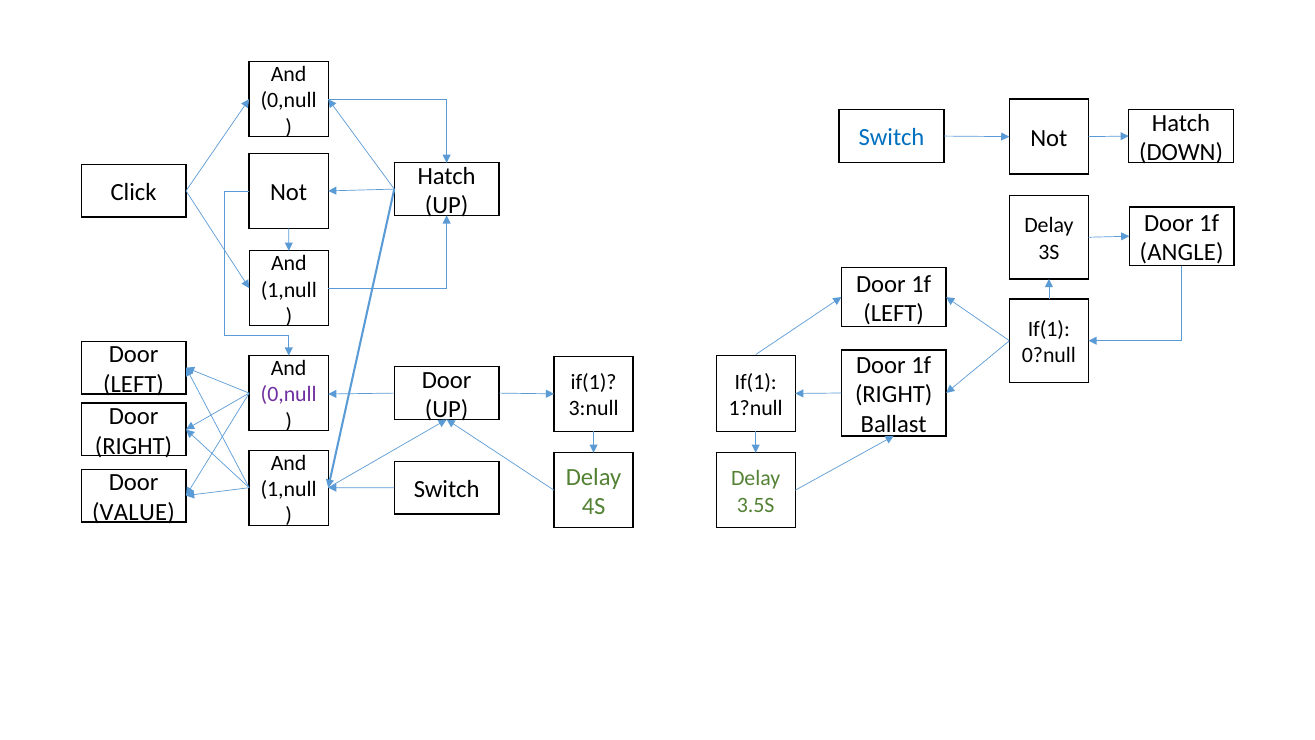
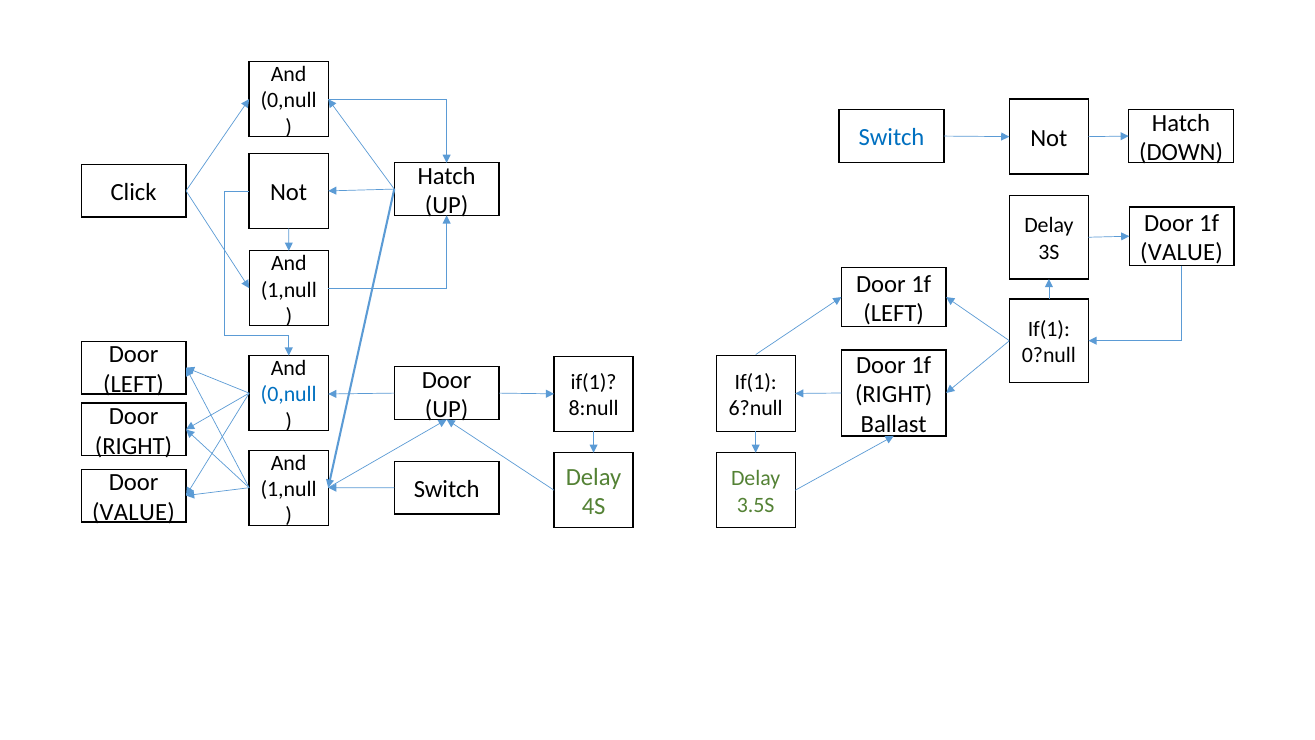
ANGLE: ANGLE -> VALUE (1182, 253)
0,null colour: purple -> blue (289, 394)
1?null: 1?null -> 6?null (756, 408)
3:null: 3:null -> 8:null (594, 408)
